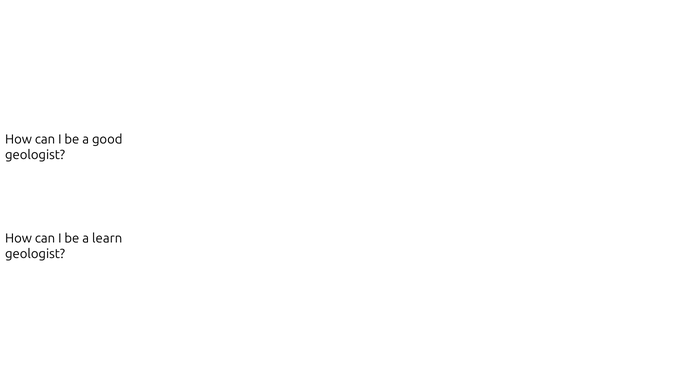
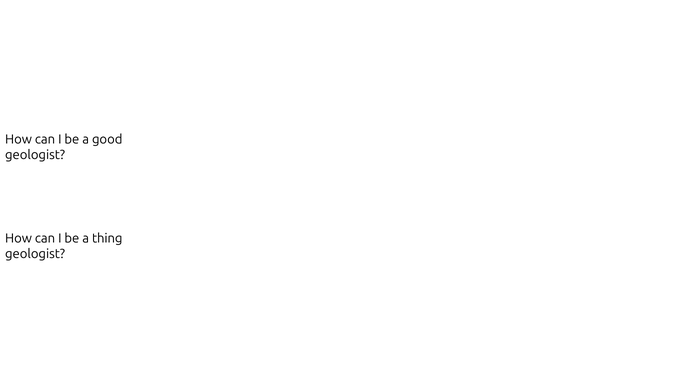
learn: learn -> thing (107, 238)
